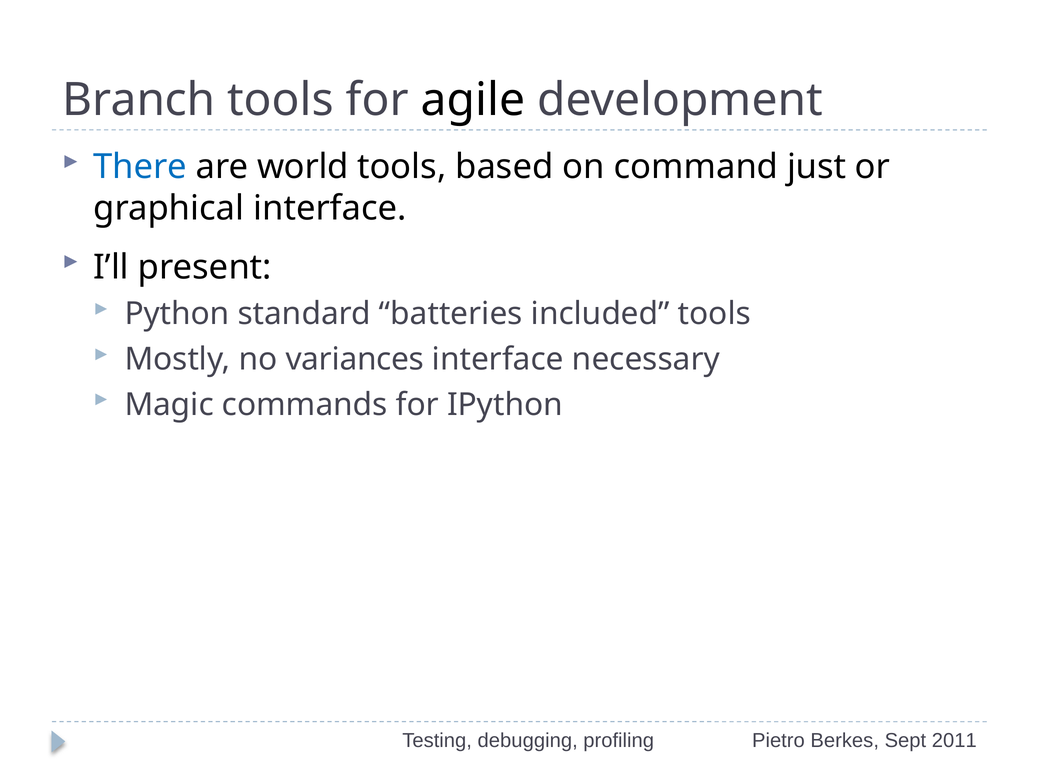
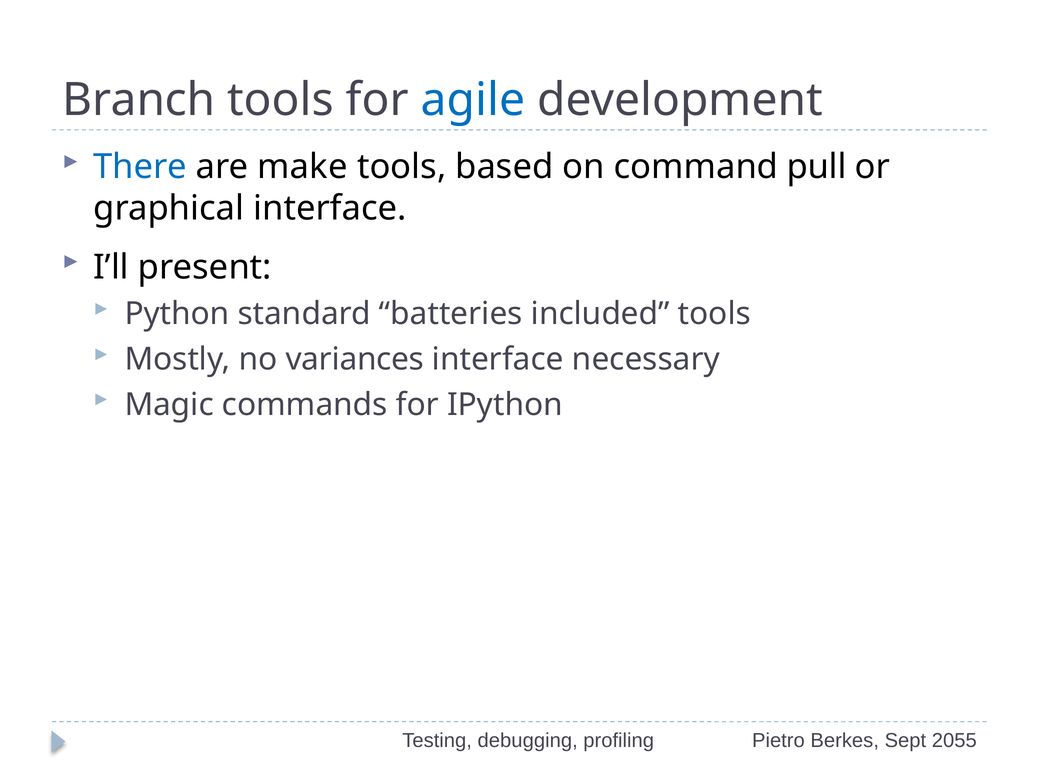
agile colour: black -> blue (473, 100)
world: world -> make (302, 167)
just: just -> pull (817, 167)
2011: 2011 -> 2055 (954, 741)
